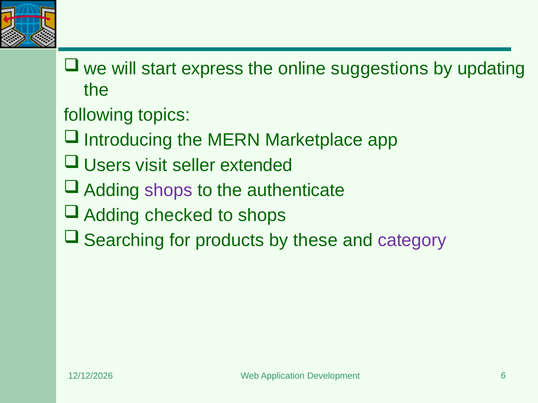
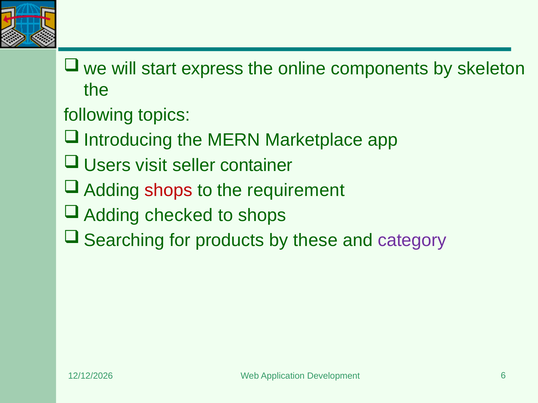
suggestions: suggestions -> components (380, 69)
updating: updating -> skeleton (491, 69)
extended: extended -> container (256, 165)
shops colour: purple -> red (169, 190)
authenticate: authenticate -> requirement (296, 190)
